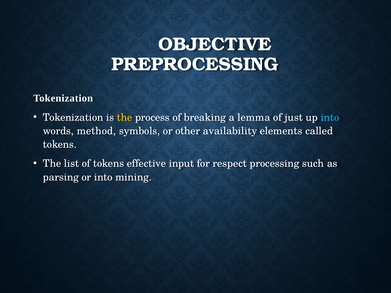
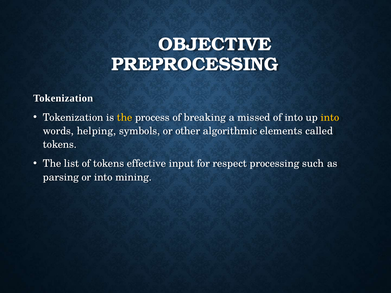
lemma: lemma -> missed (254, 117)
of just: just -> into (294, 117)
into colour: light blue -> yellow (330, 117)
method: method -> helping (96, 131)
availability: availability -> algorithmic (230, 131)
